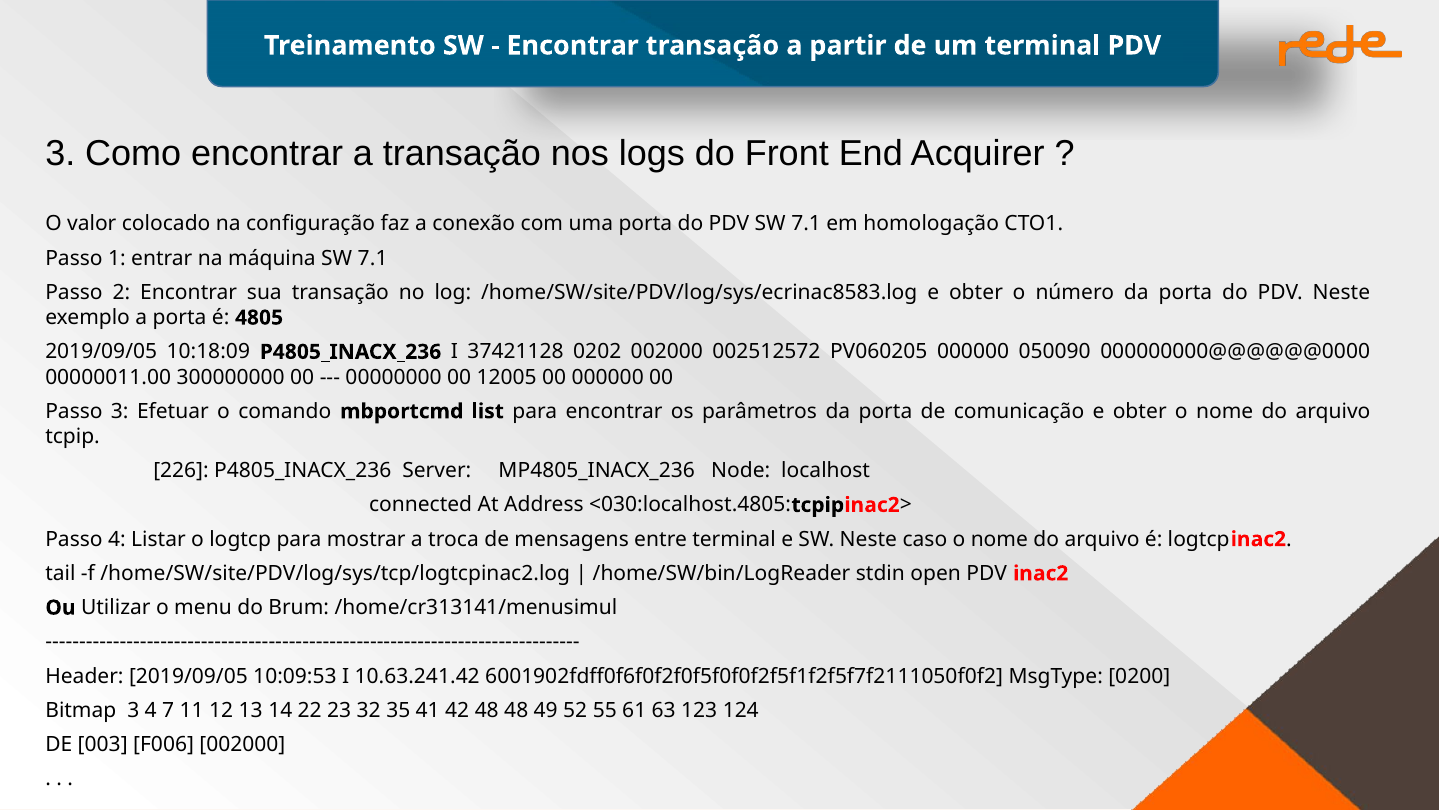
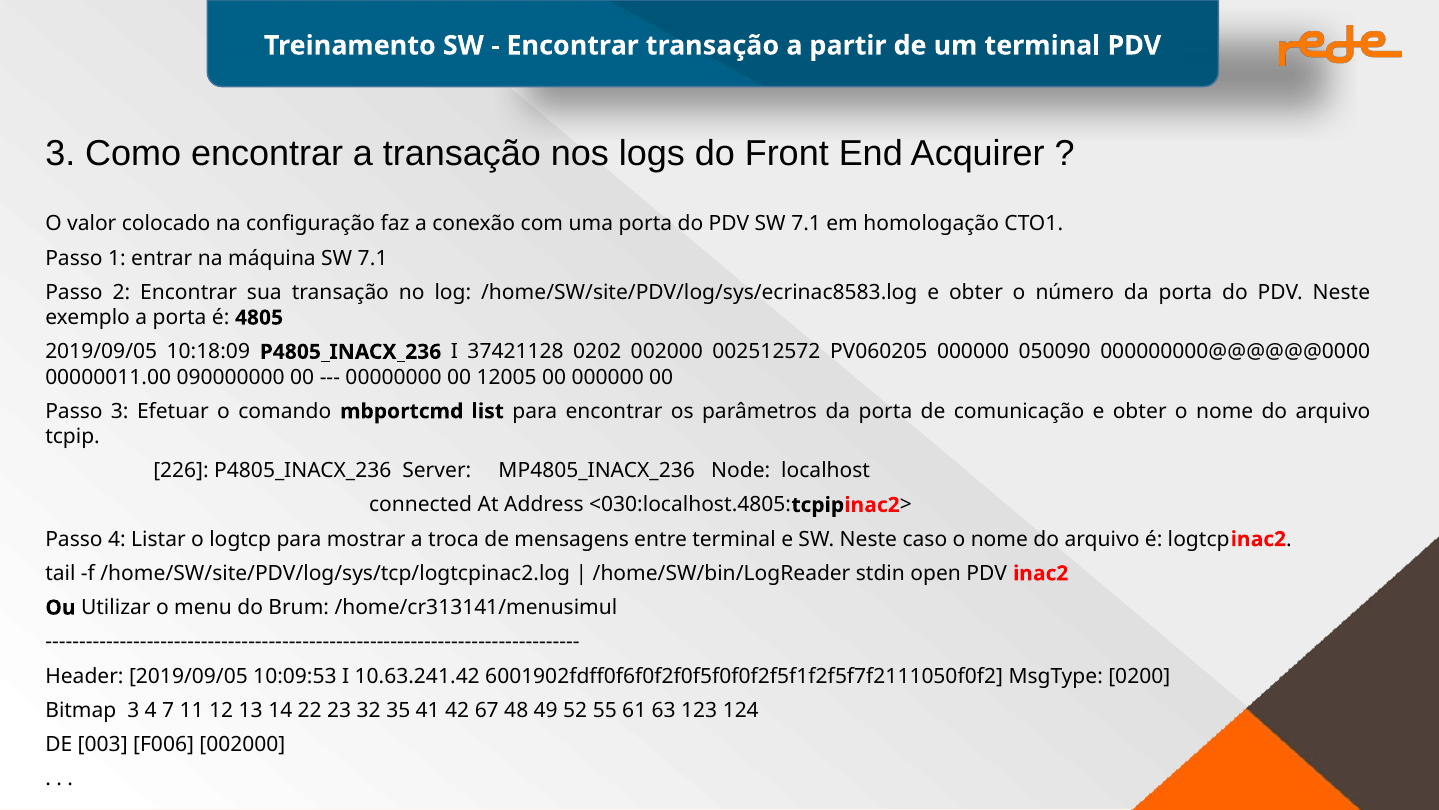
300000000: 300000000 -> 090000000 (231, 377)
42 48: 48 -> 67 (487, 710)
